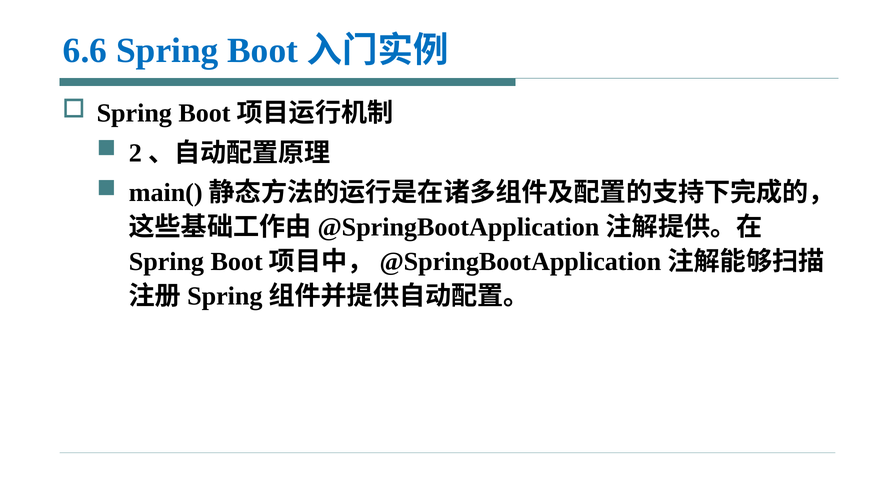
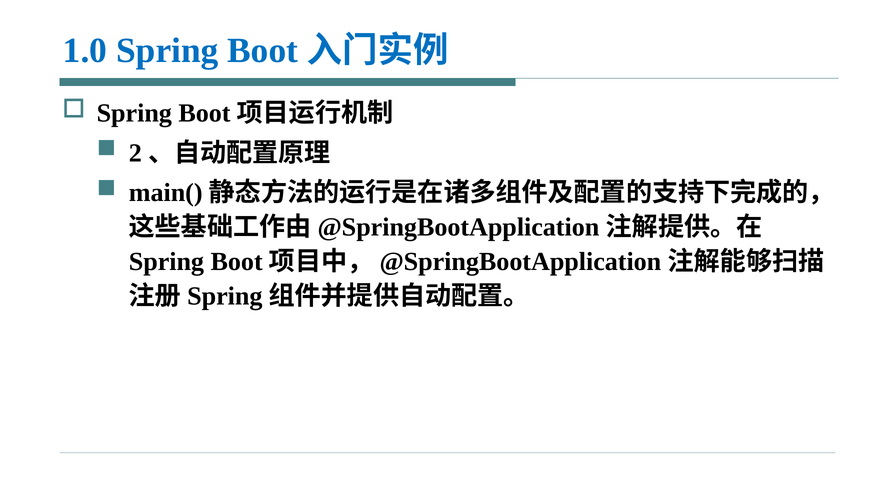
6.6: 6.6 -> 1.0 (85, 51)
